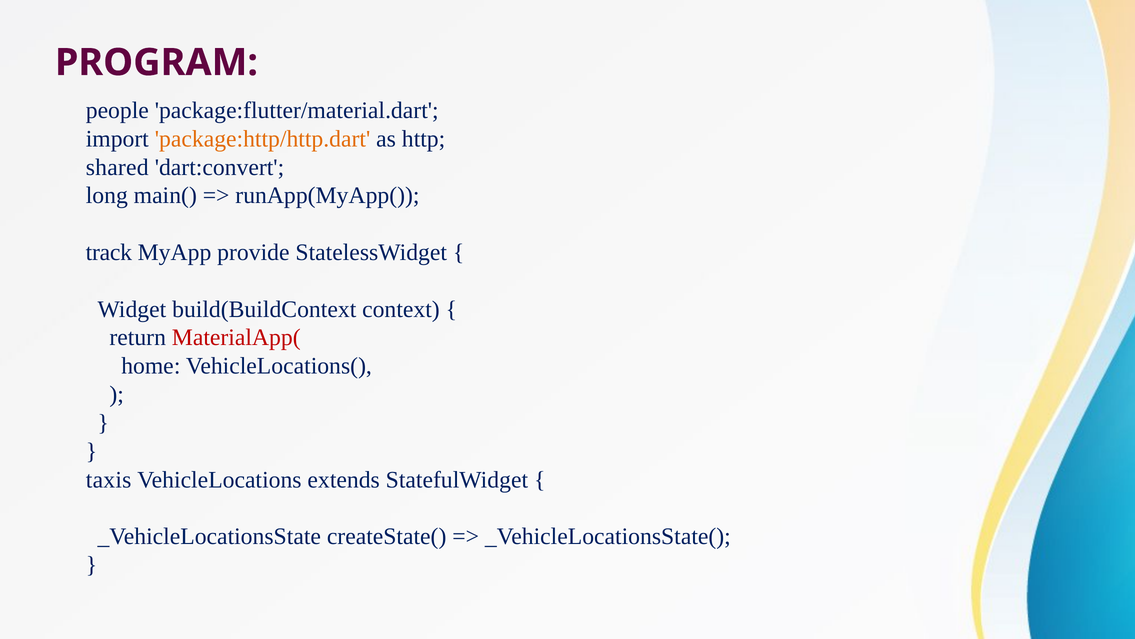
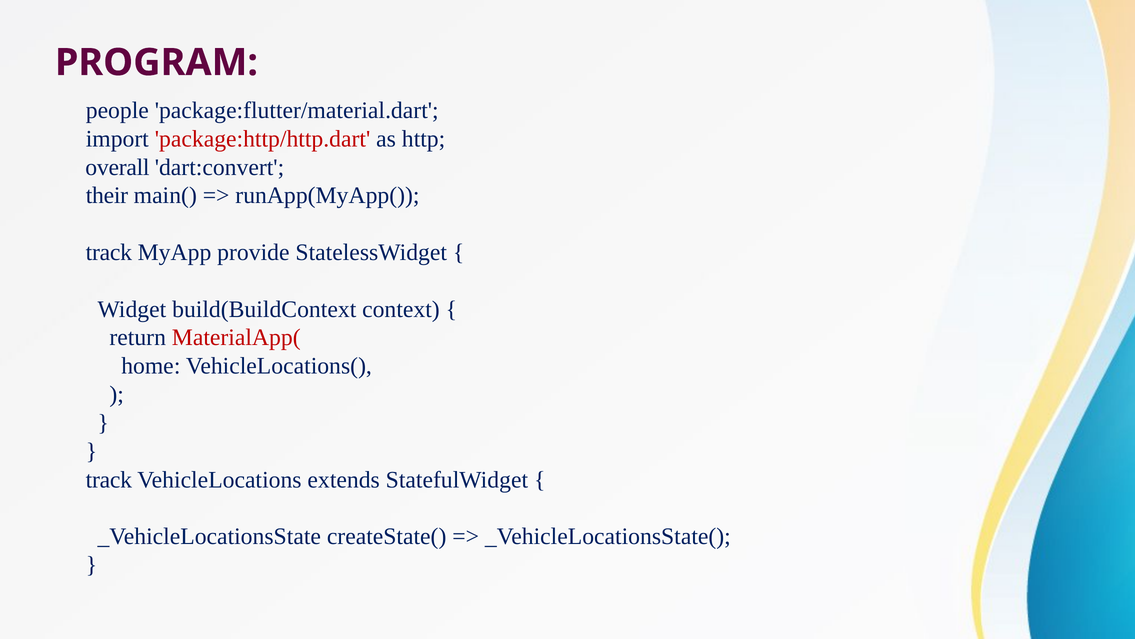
package:http/http.dart colour: orange -> red (263, 139)
shared: shared -> overall (117, 167)
long: long -> their (107, 195)
taxis: taxis -> track (109, 479)
